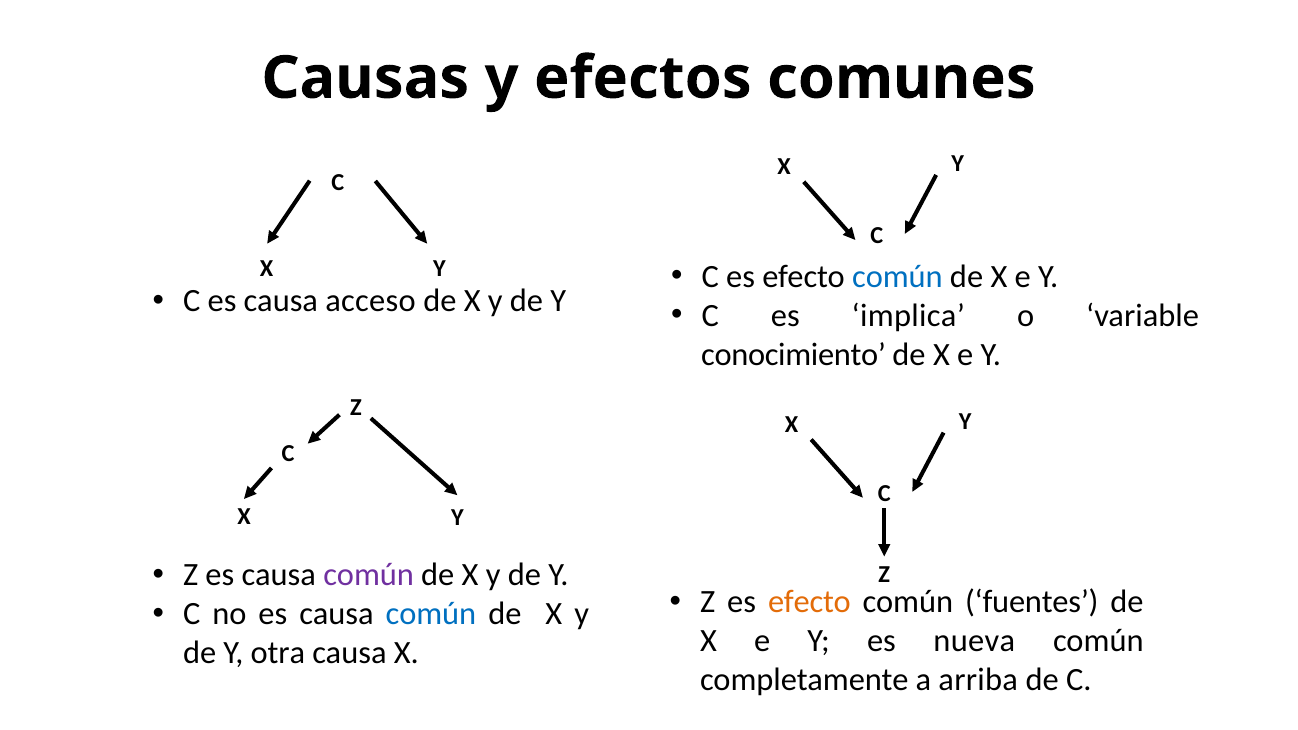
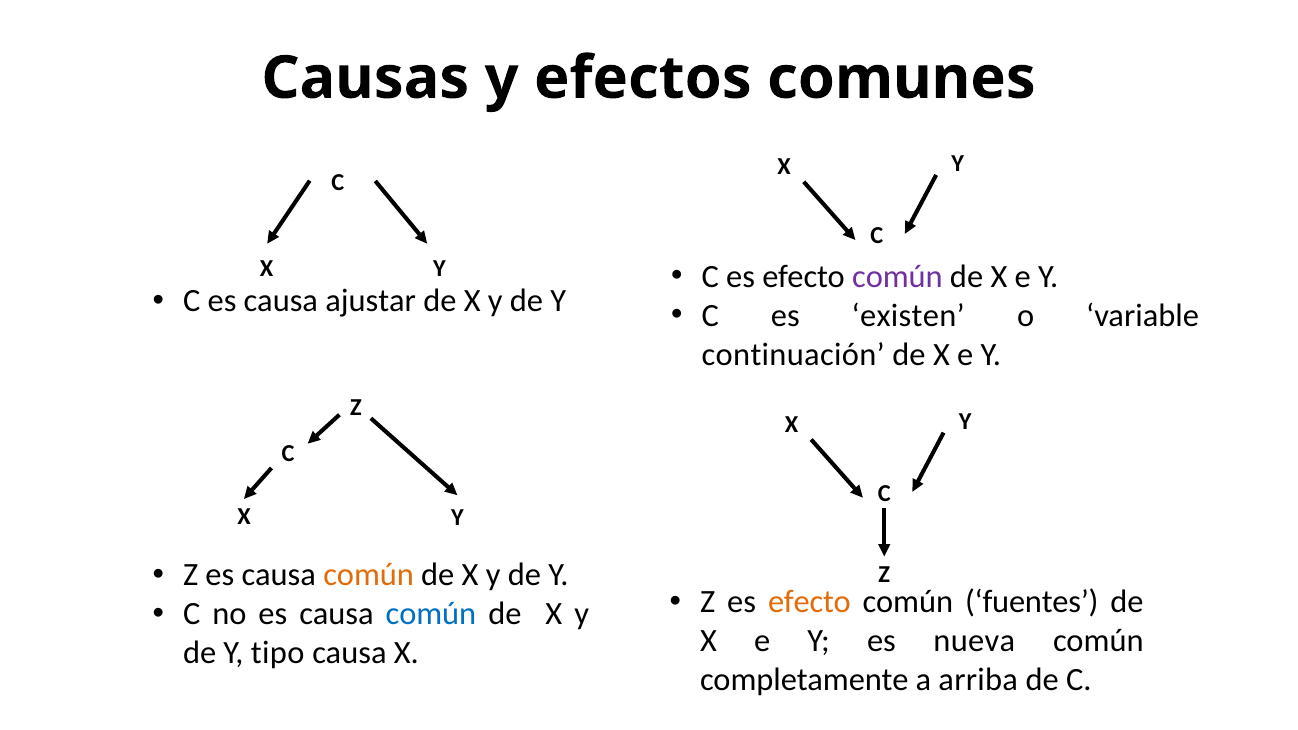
común colour: blue -> purple (897, 277)
acceso: acceso -> ajustar (371, 301)
implica: implica -> existen (908, 316)
conocimiento: conocimiento -> continuación (793, 355)
común colour: purple -> orange (369, 575)
otra: otra -> tipo (278, 653)
